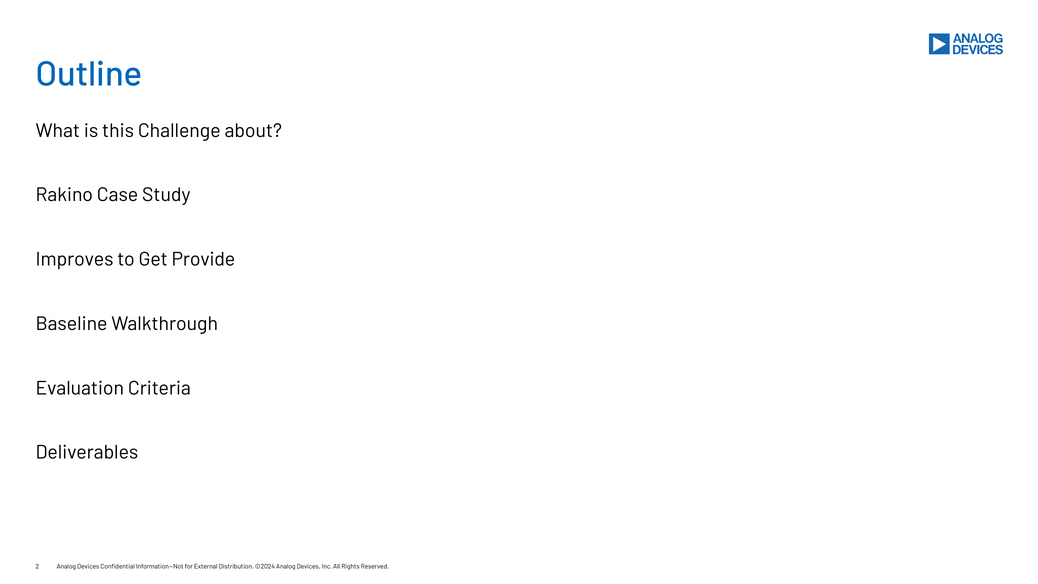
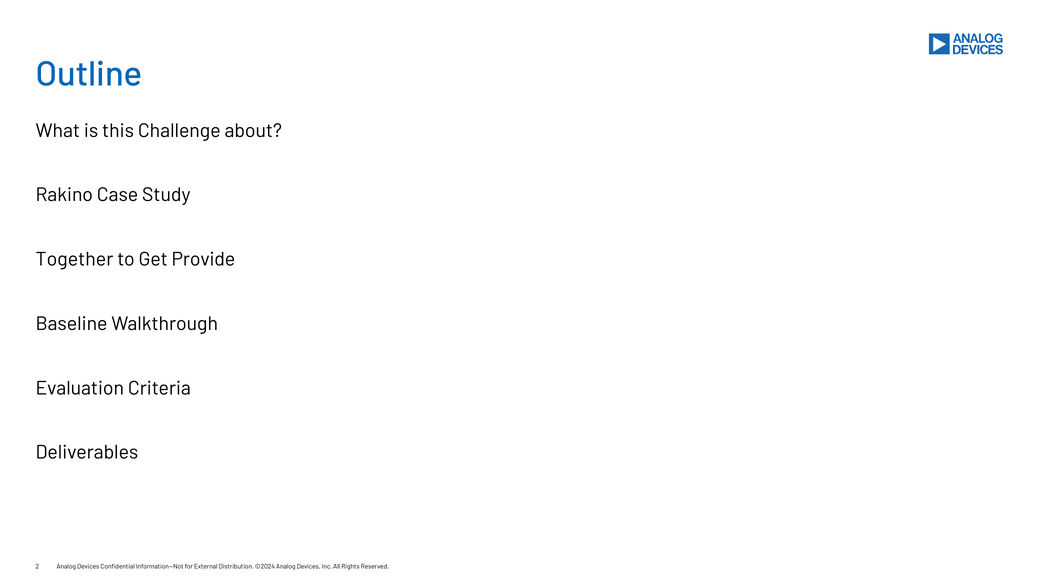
Improves: Improves -> Together (74, 259)
